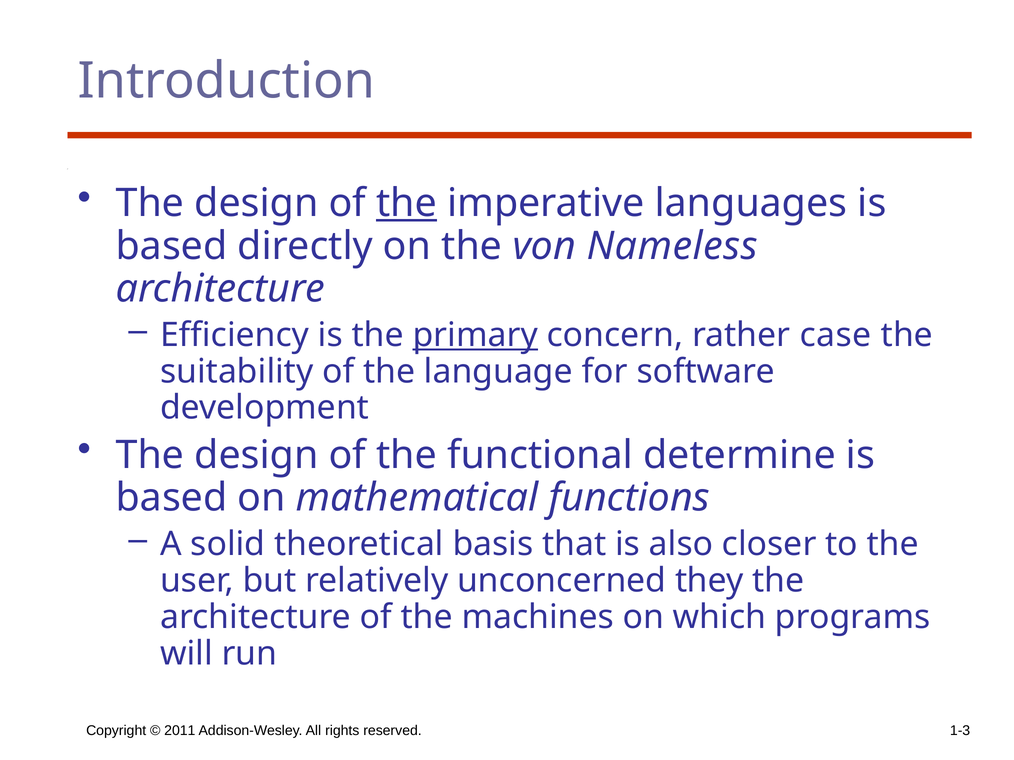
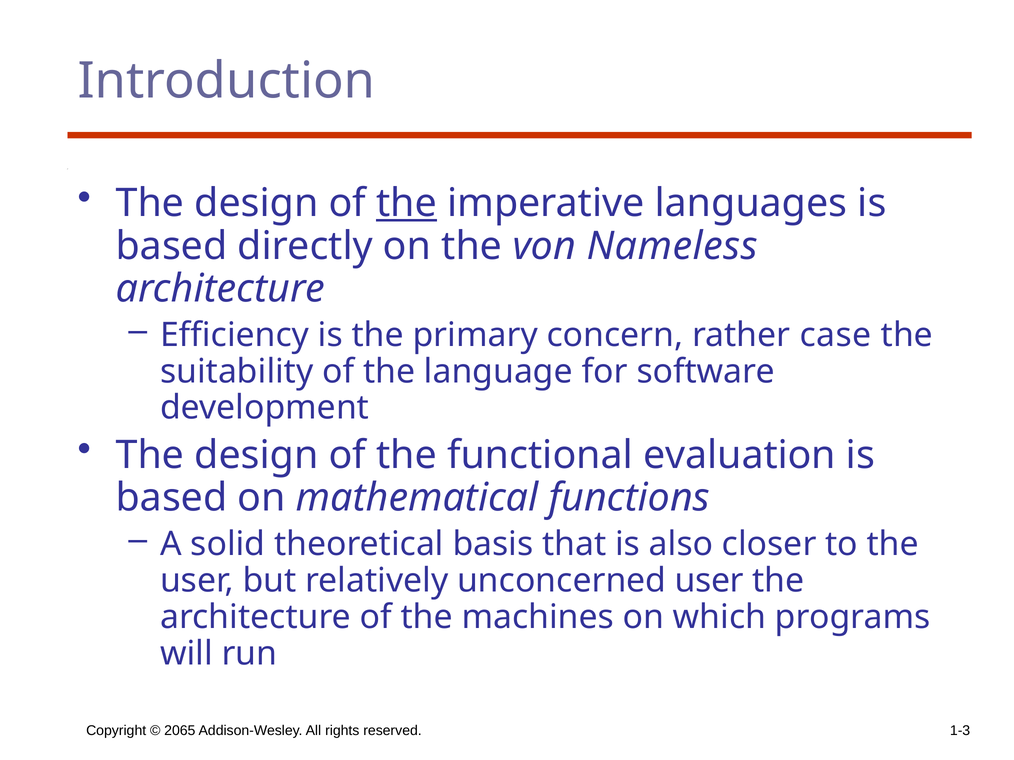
primary underline: present -> none (475, 335)
determine: determine -> evaluation (740, 456)
unconcerned they: they -> user (709, 581)
2011: 2011 -> 2065 (180, 731)
